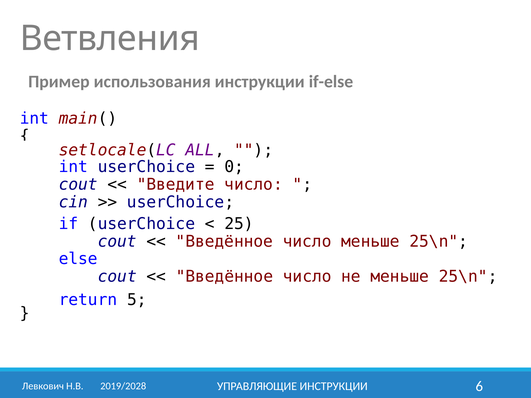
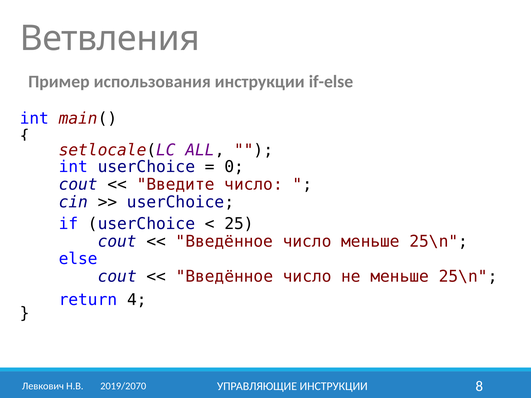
5: 5 -> 4 (137, 300)
6: 6 -> 8 (479, 387)
2019/2028: 2019/2028 -> 2019/2070 (123, 386)
